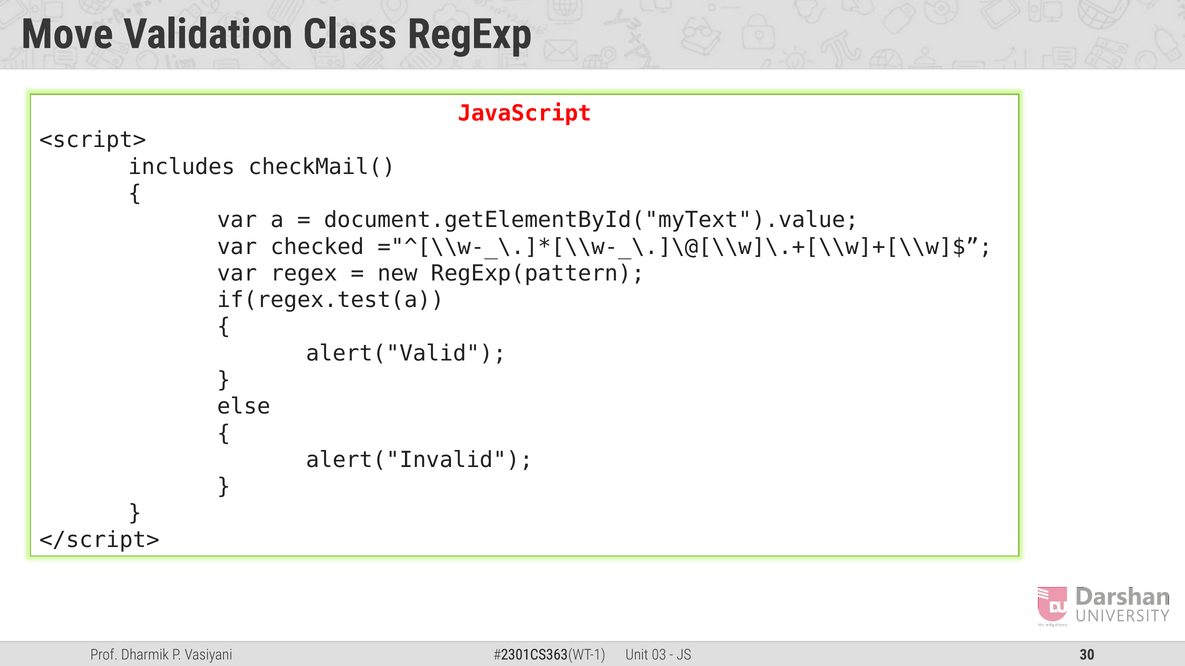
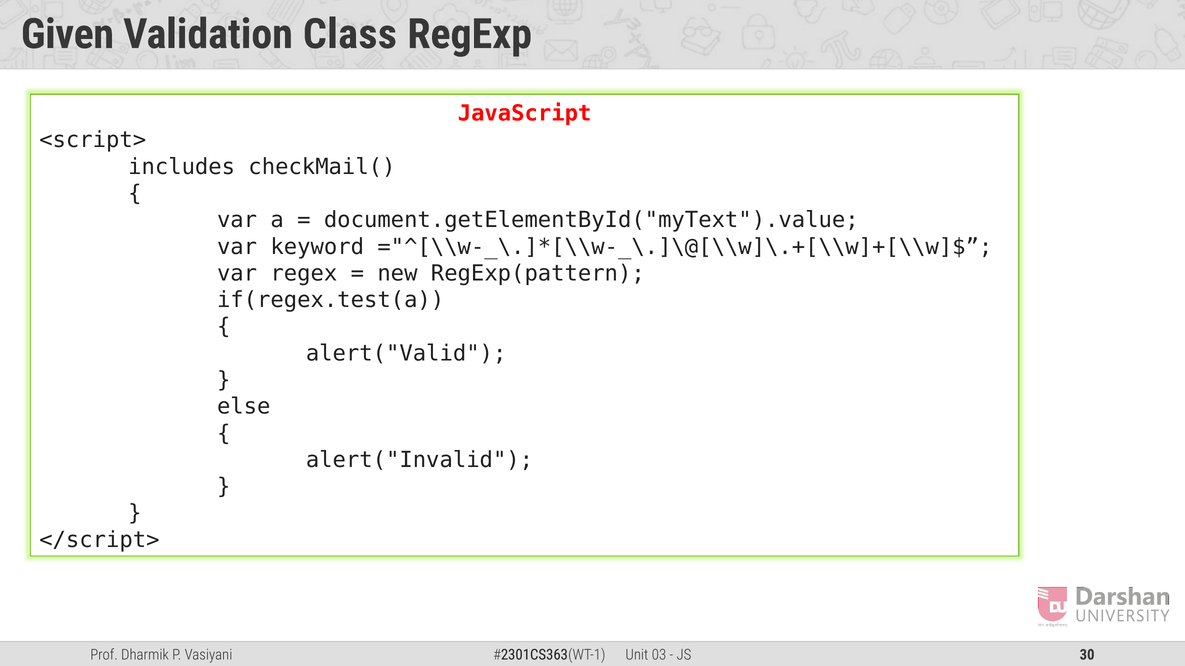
Move: Move -> Given (67, 34)
checked: checked -> keyword (317, 247)
